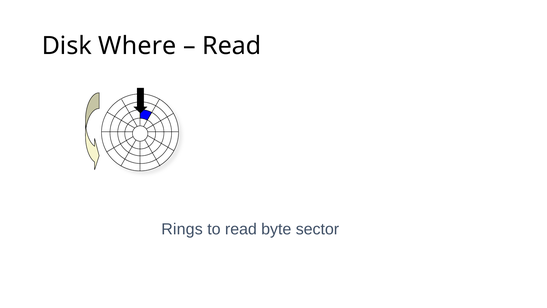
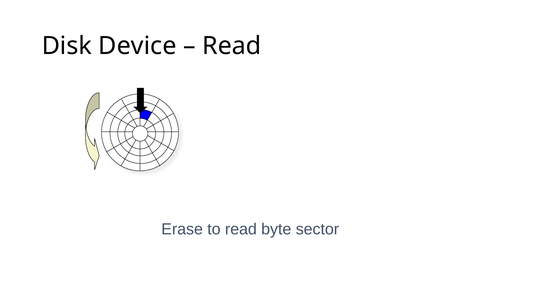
Where: Where -> Device (137, 46)
Rings: Rings -> Erase (182, 229)
